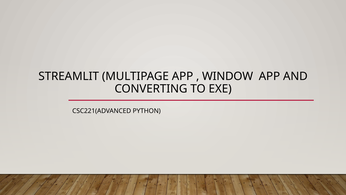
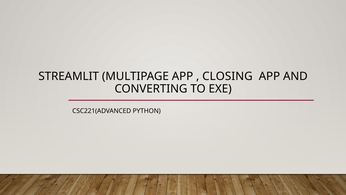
WINDOW: WINDOW -> CLOSING (227, 76)
